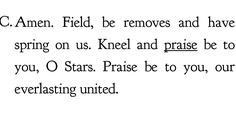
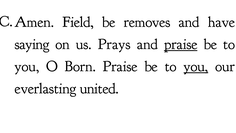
spring: spring -> saying (32, 44)
Kneel: Kneel -> Prays (114, 44)
Stars: Stars -> Born (80, 66)
you underline: none -> present (196, 66)
